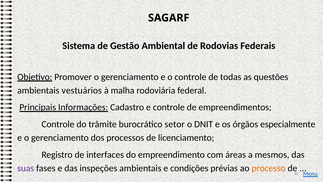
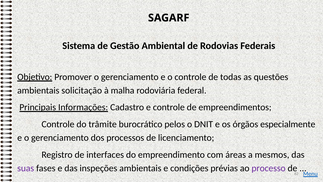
vestuários: vestuários -> solicitação (82, 90)
setor: setor -> pelos (175, 124)
processo colour: orange -> purple (269, 168)
